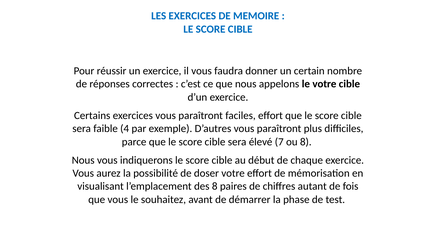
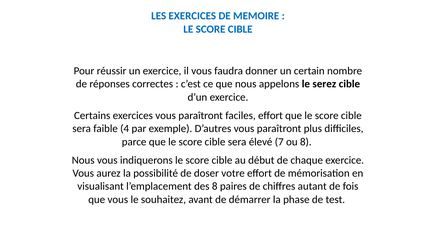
le votre: votre -> serez (324, 84)
